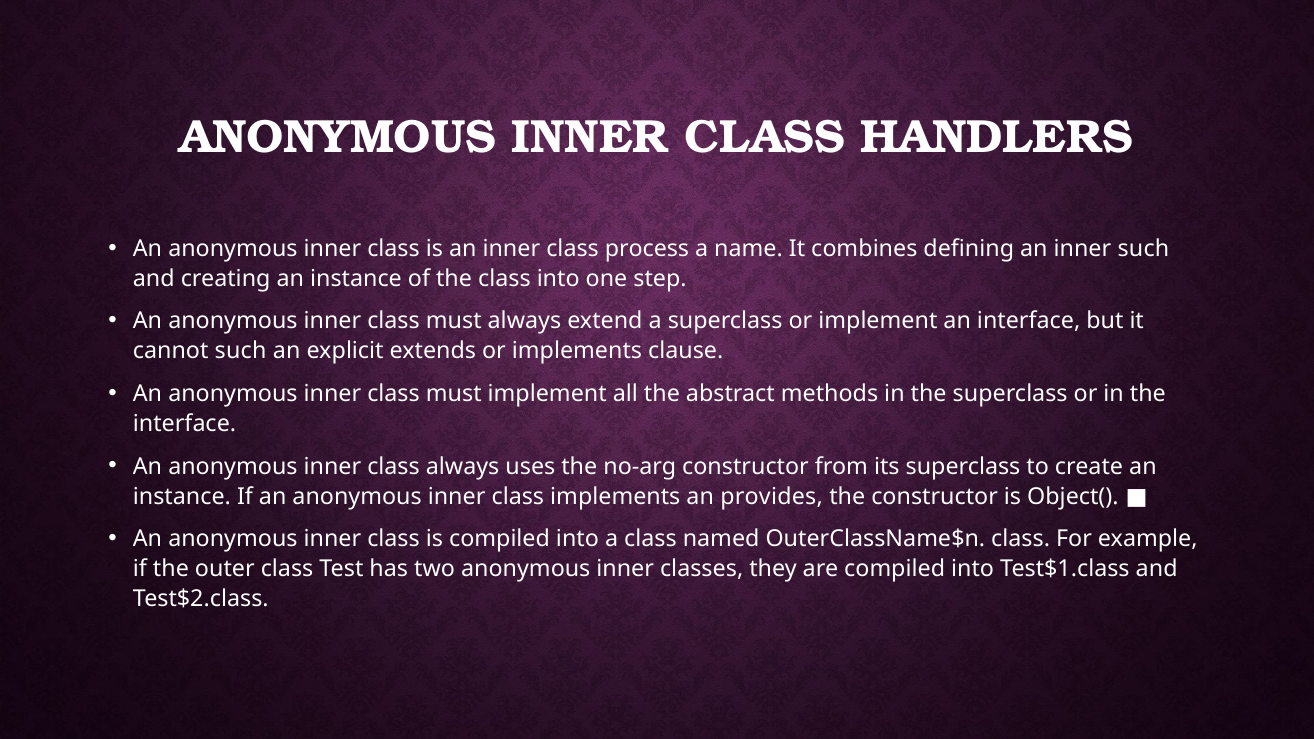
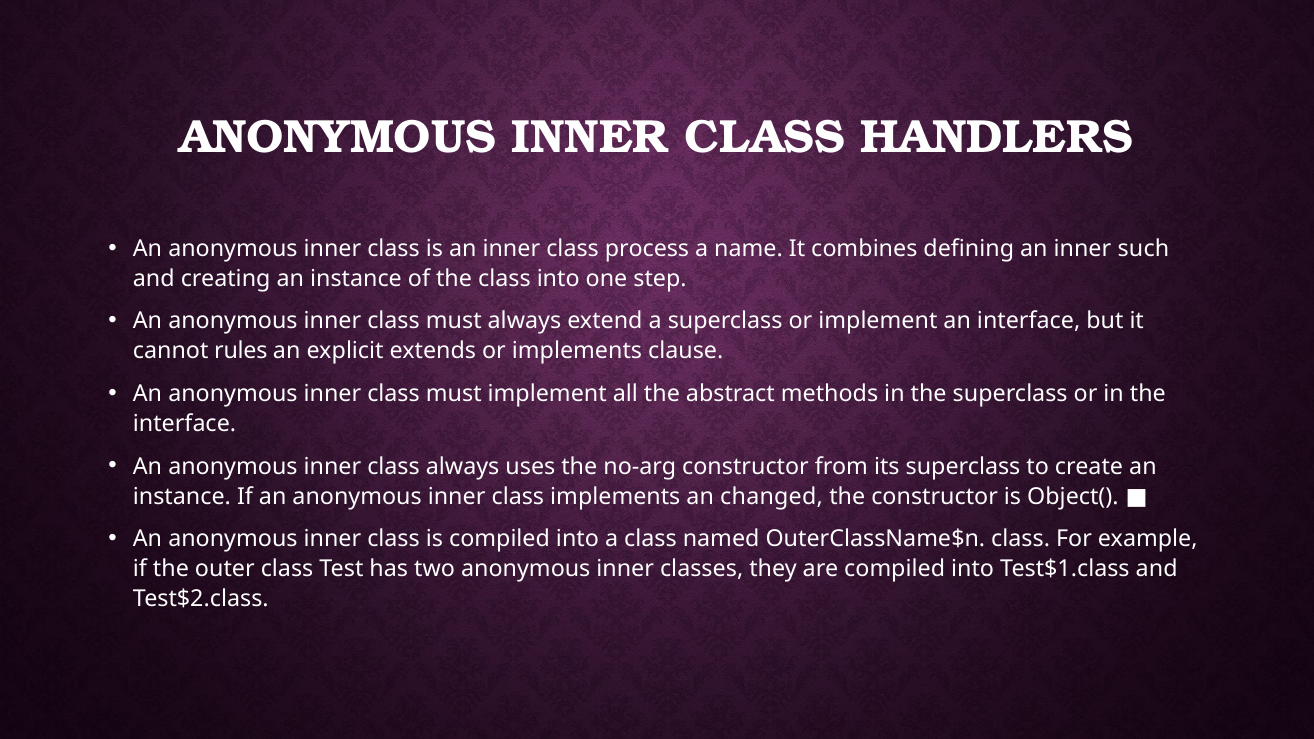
cannot such: such -> rules (241, 351)
provides: provides -> changed (772, 497)
